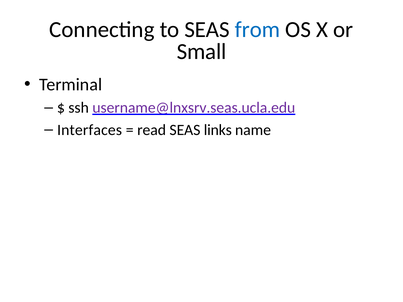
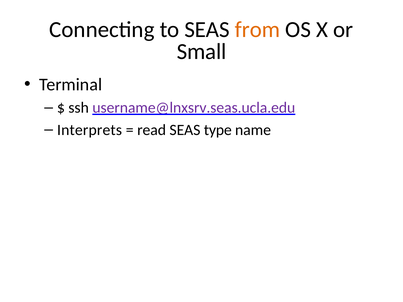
from colour: blue -> orange (257, 30)
Interfaces: Interfaces -> Interprets (90, 130)
links: links -> type (218, 130)
